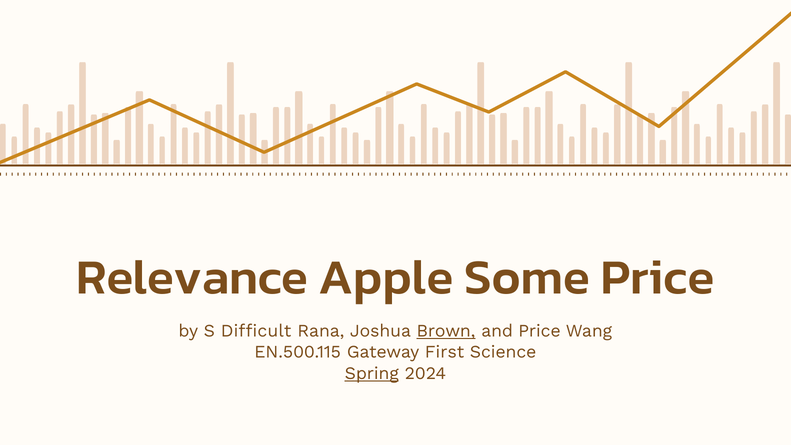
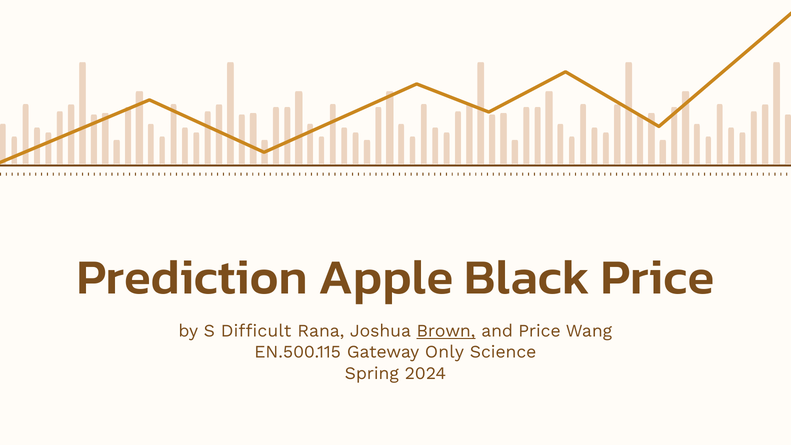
Relevance: Relevance -> Prediction (192, 277)
Some: Some -> Black (527, 277)
First: First -> Only (444, 352)
Spring underline: present -> none (372, 373)
